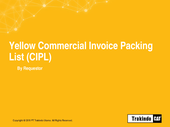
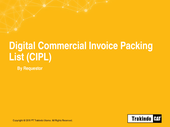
Yellow: Yellow -> Digital (22, 46)
